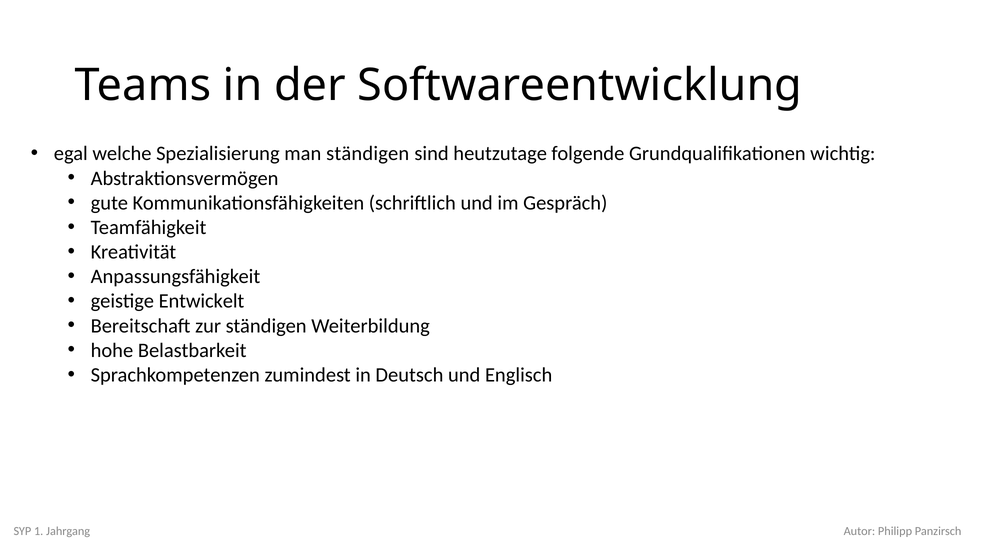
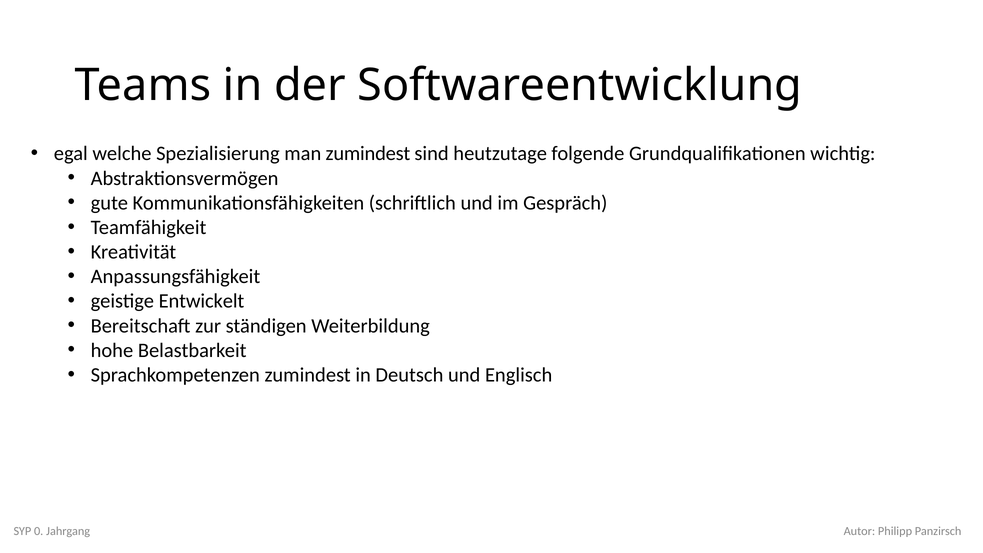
man ständigen: ständigen -> zumindest (368, 154)
1: 1 -> 0 (39, 531)
